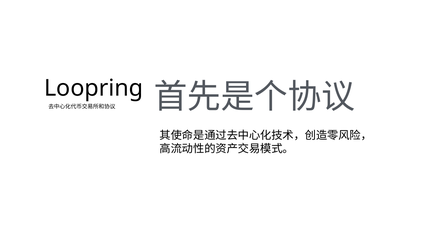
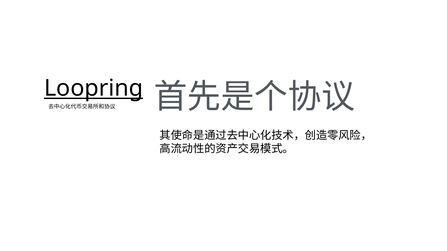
Loopring underline: none -> present (94, 88)
